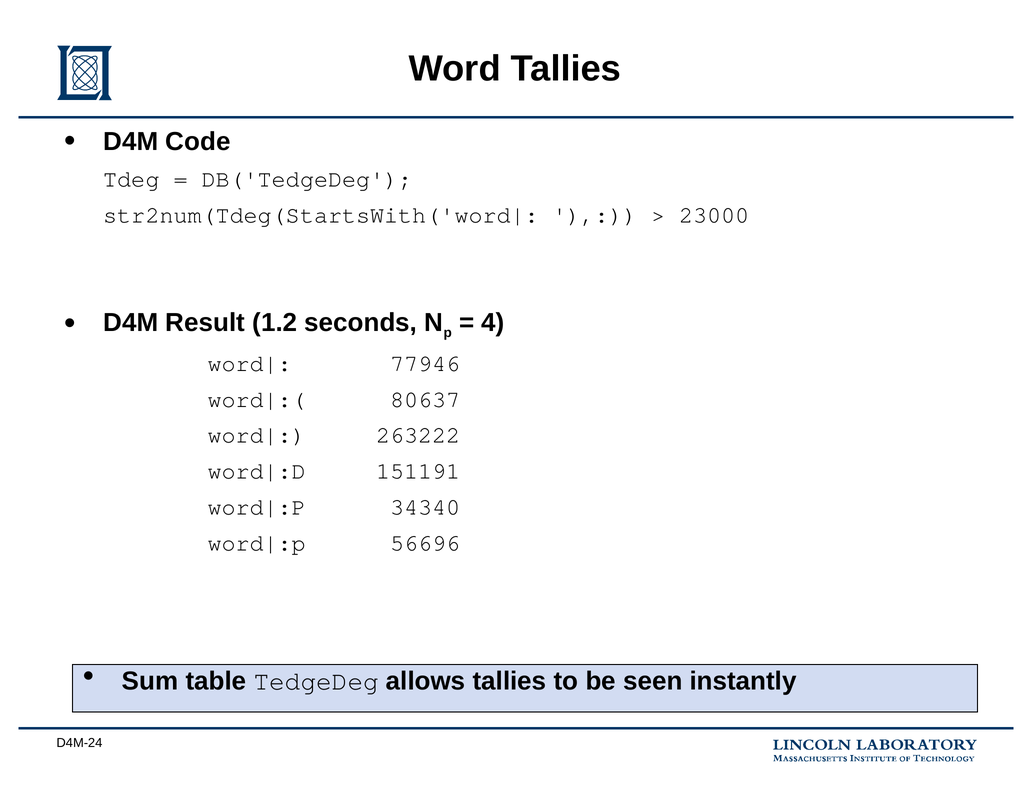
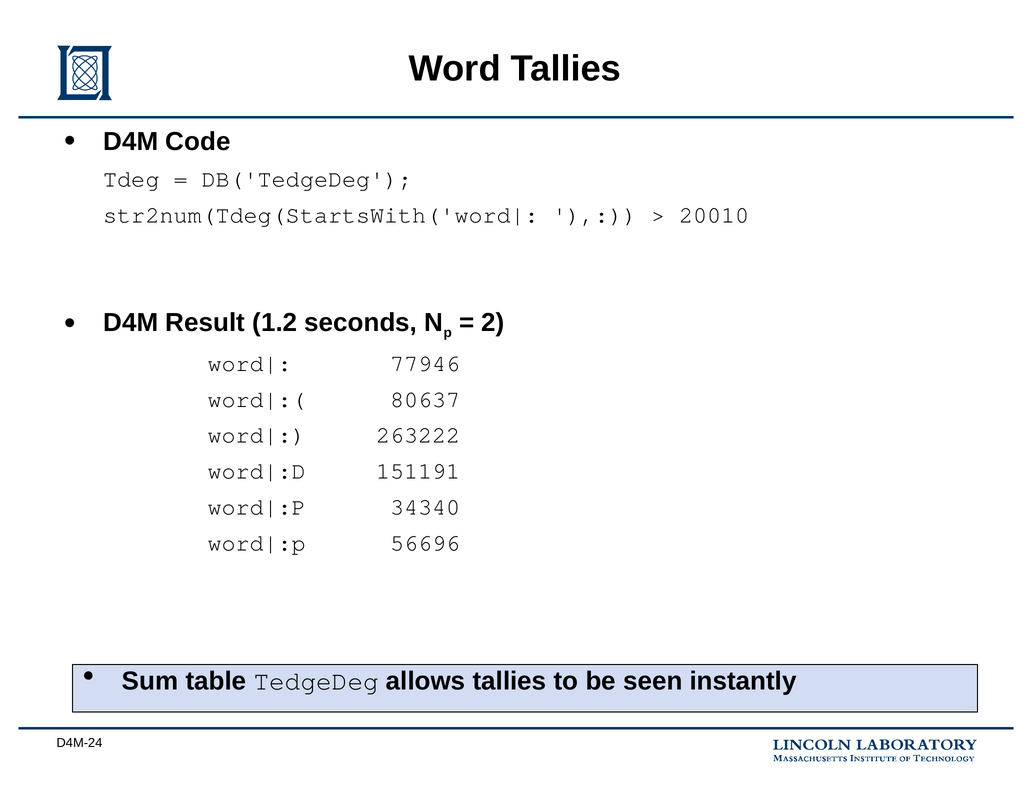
23000: 23000 -> 20010 (714, 215)
4: 4 -> 2 (493, 323)
